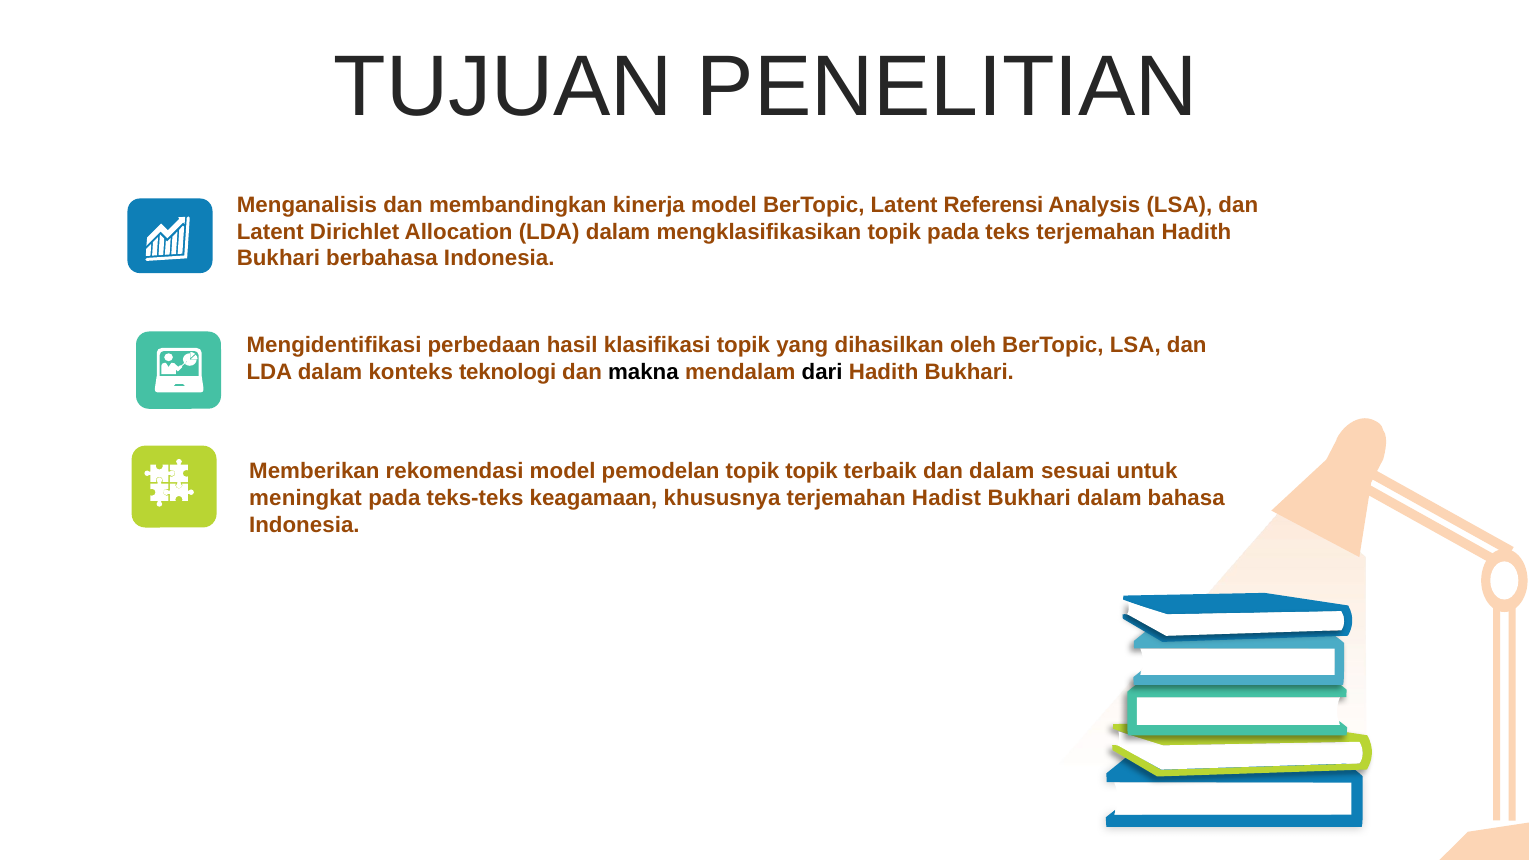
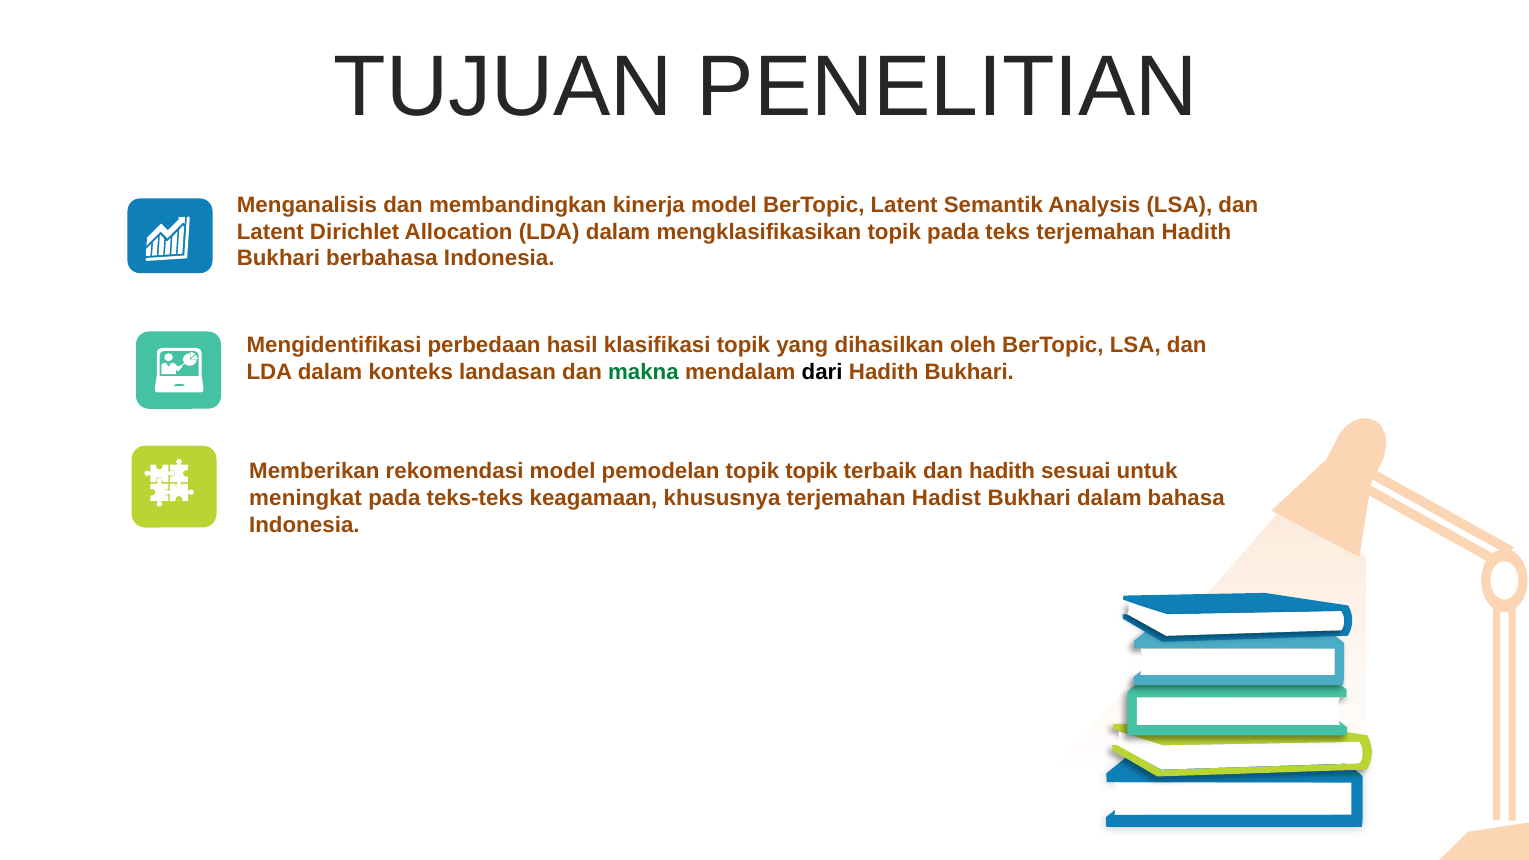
Referensi: Referensi -> Semantik (993, 205)
teknologi: teknologi -> landasan (508, 372)
makna colour: black -> green (643, 372)
dan dalam: dalam -> hadith (1002, 471)
